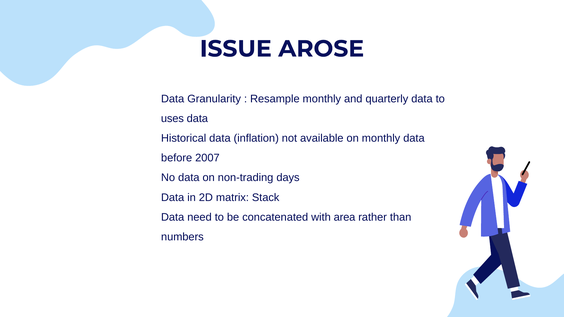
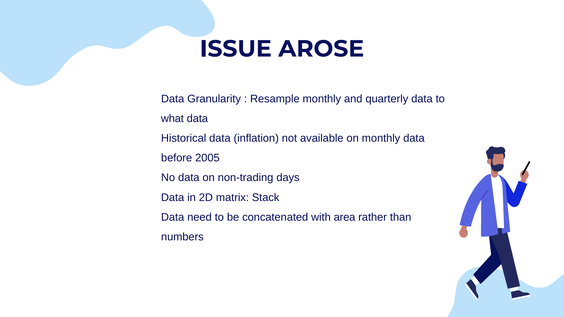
uses: uses -> what (172, 119)
2007: 2007 -> 2005 (207, 158)
